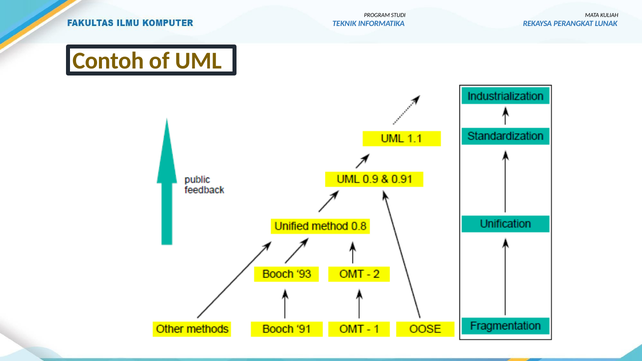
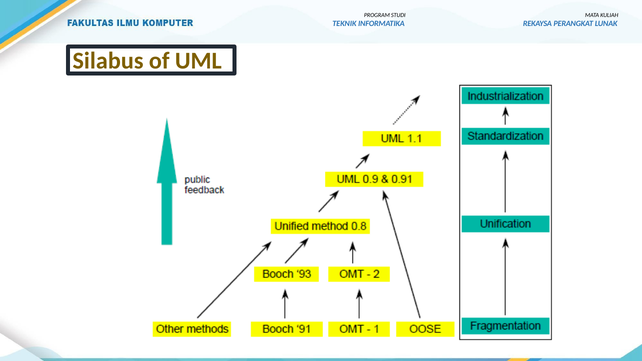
Contoh: Contoh -> Silabus (108, 61)
